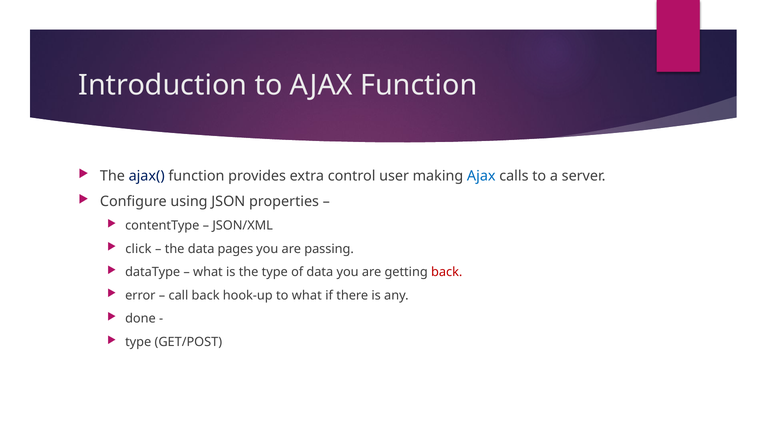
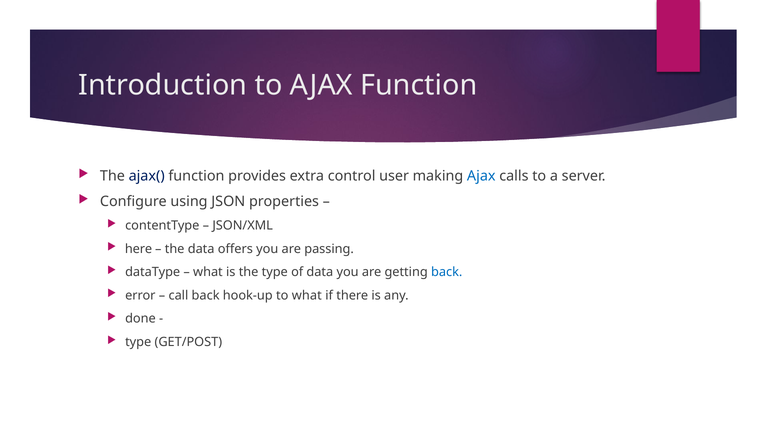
click: click -> here (139, 249)
pages: pages -> offers (235, 249)
back colour: red -> blue (447, 272)
